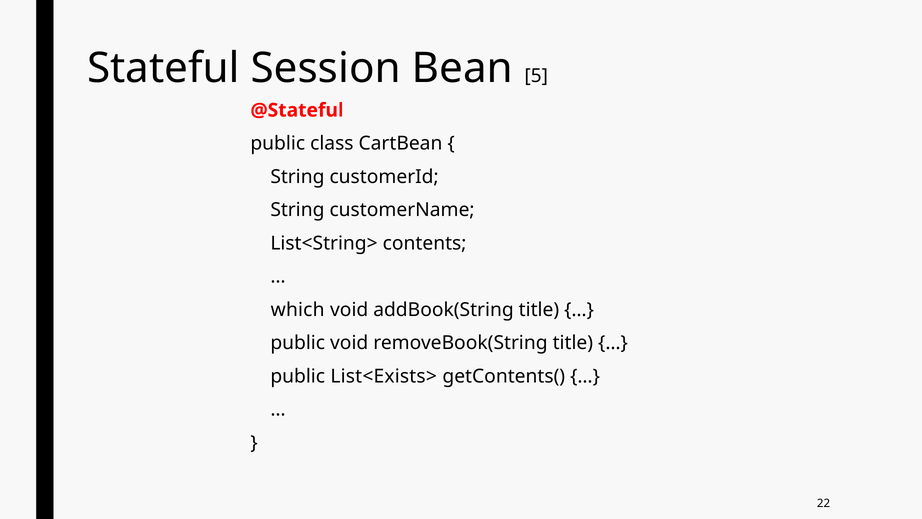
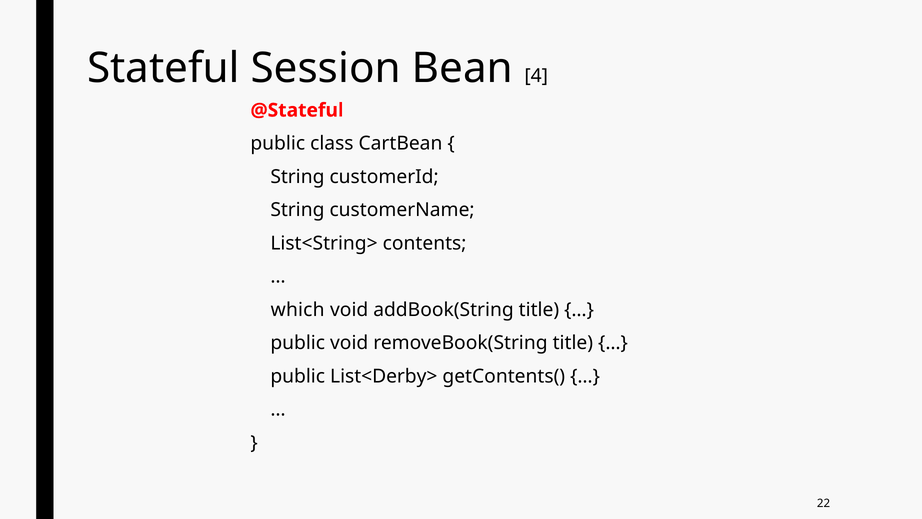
5: 5 -> 4 (536, 76)
List<Exists>: List<Exists> -> List<Derby> (384, 376)
